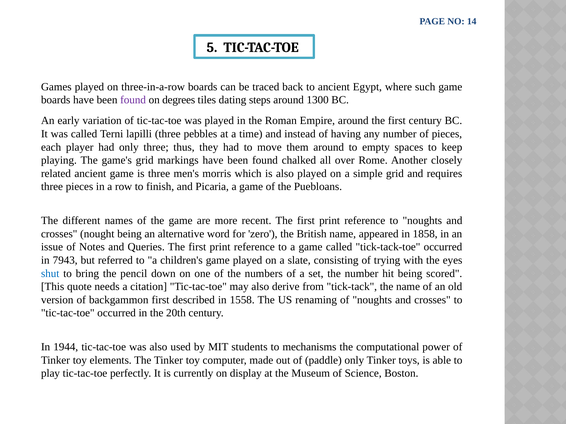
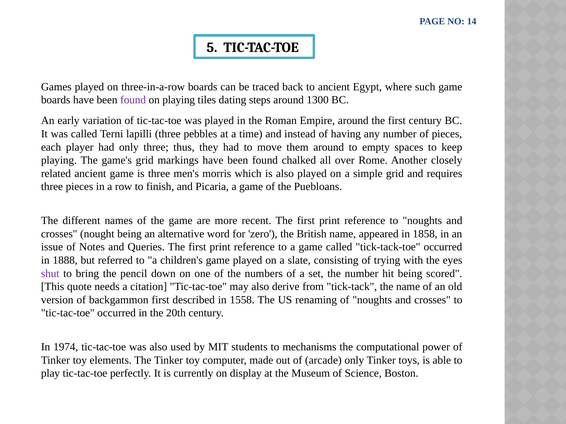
on degrees: degrees -> playing (179, 100)
7943: 7943 -> 1888 (65, 261)
shut colour: blue -> purple (50, 274)
1944: 1944 -> 1974 (66, 347)
paddle: paddle -> arcade (323, 361)
